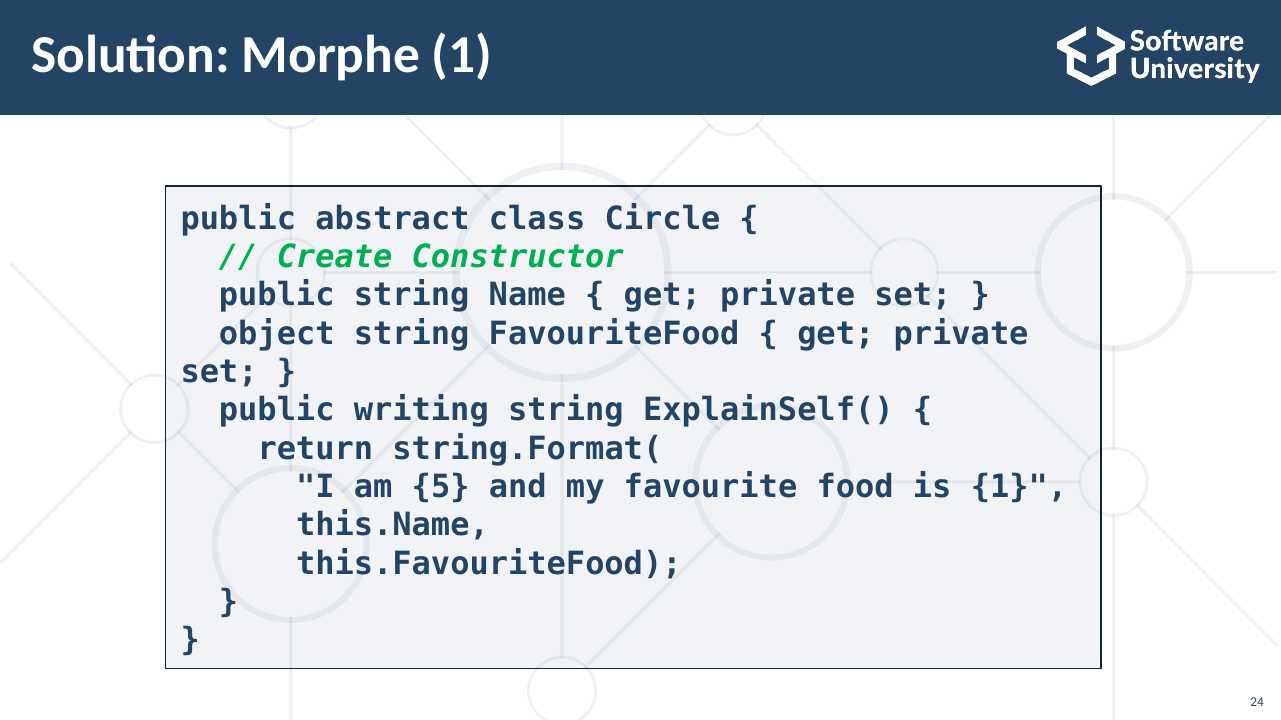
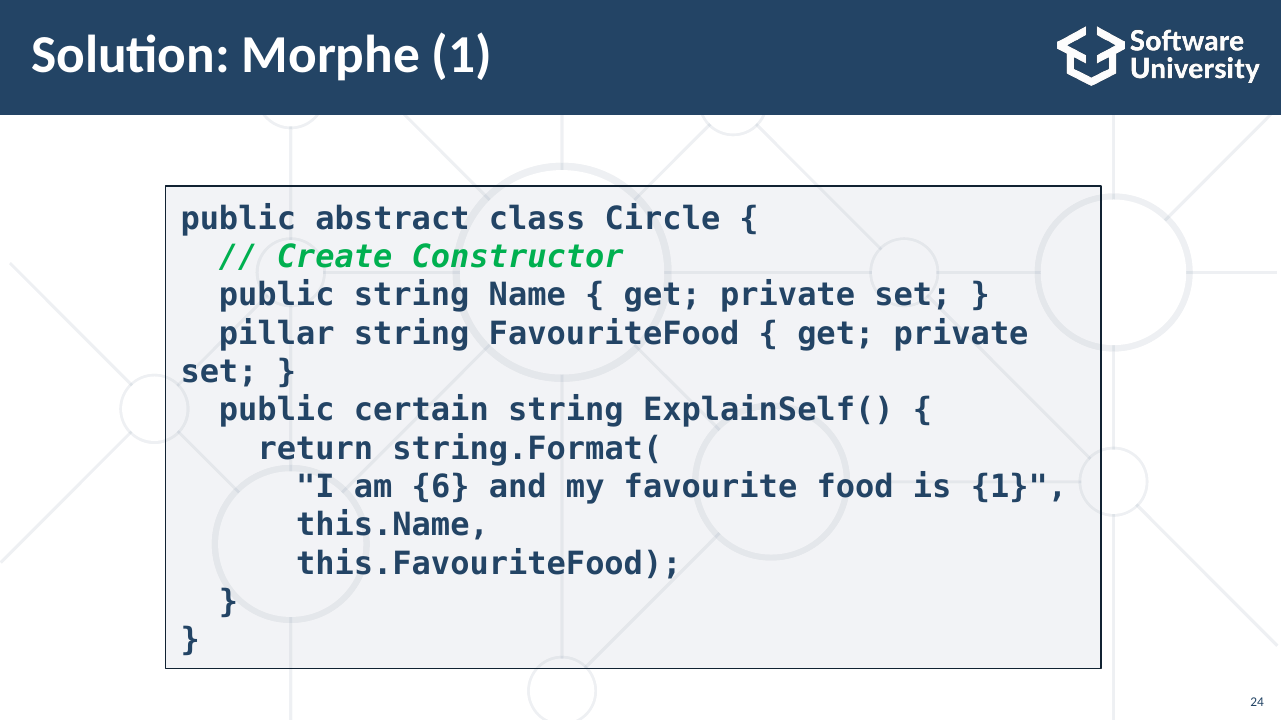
object: object -> pillar (277, 334)
writing: writing -> certain (421, 411)
5: 5 -> 6 (441, 487)
